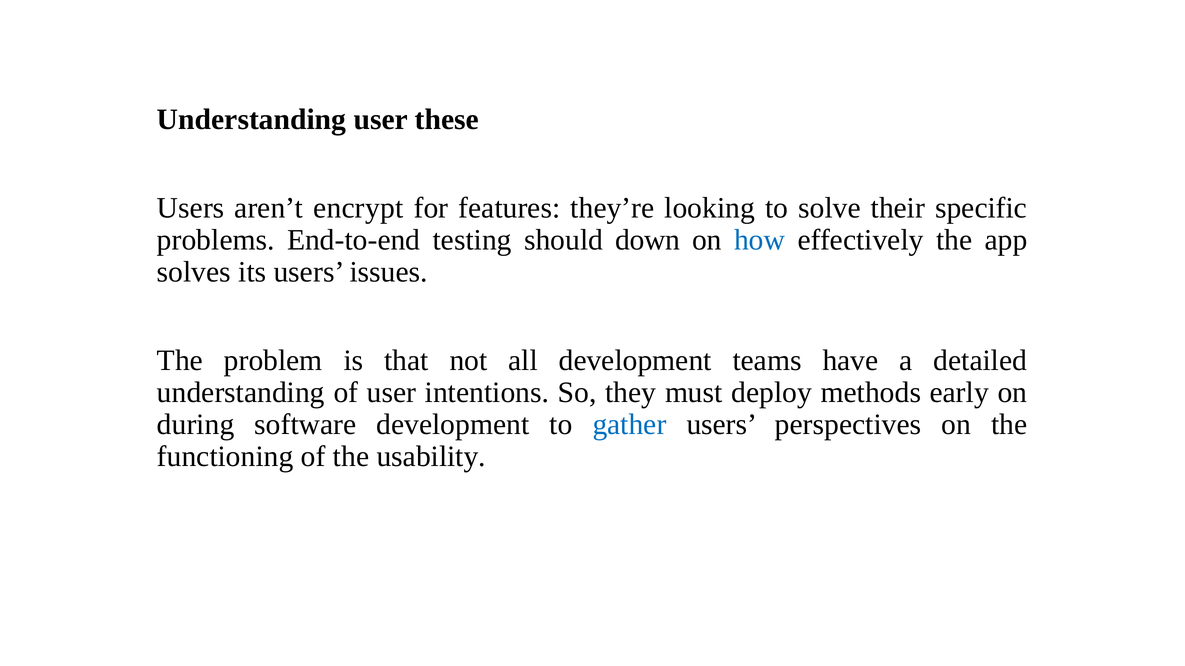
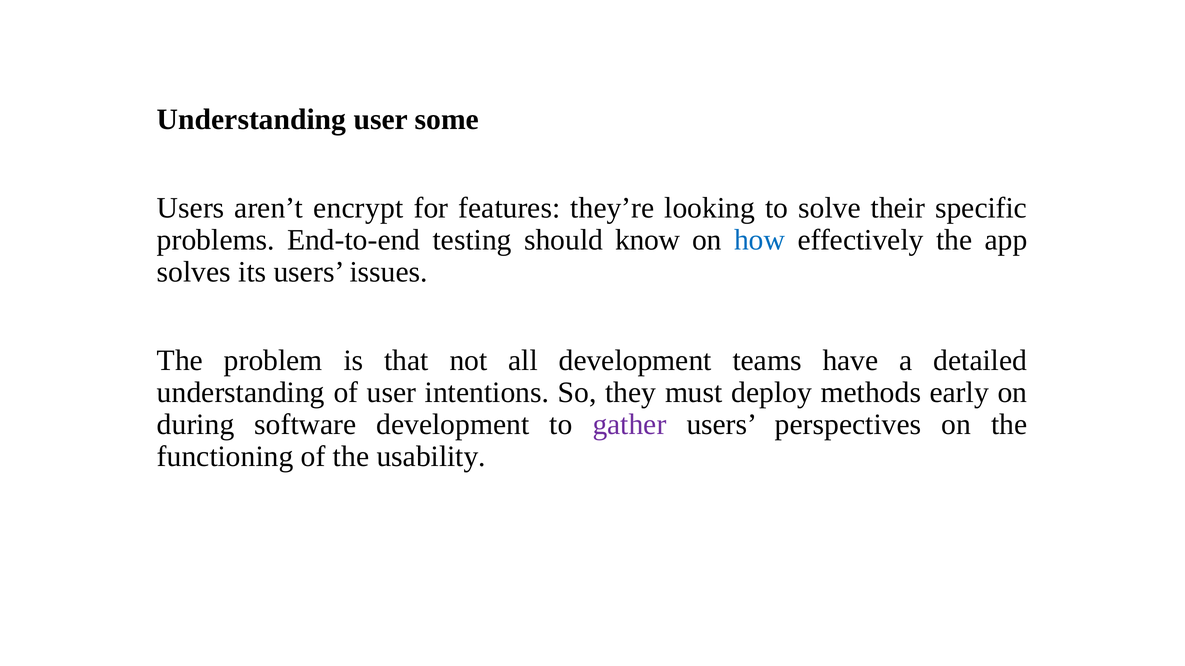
these: these -> some (447, 119)
down: down -> know (648, 240)
gather colour: blue -> purple (629, 425)
